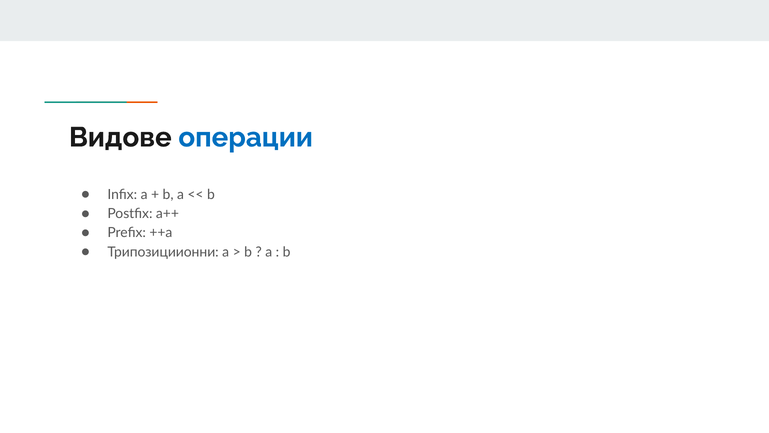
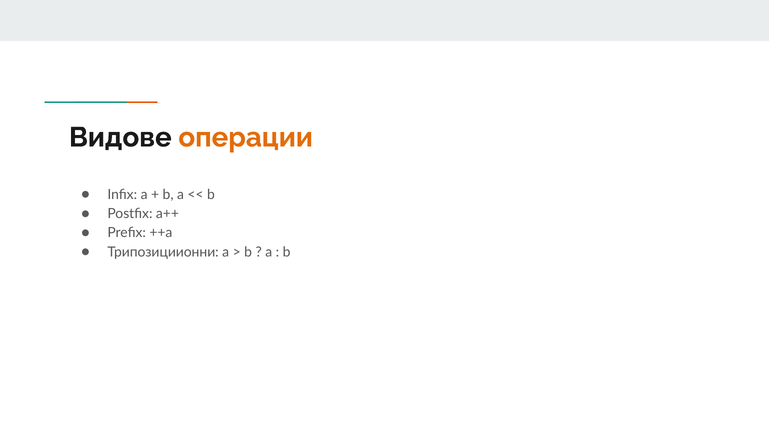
операции colour: blue -> orange (246, 137)
